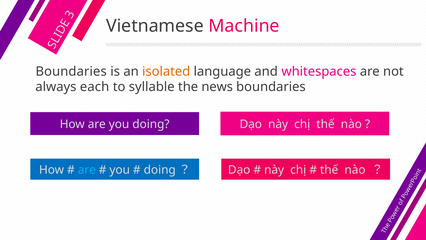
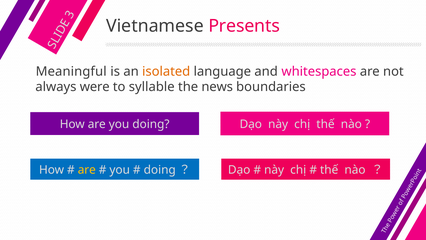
Machine: Machine -> Presents (244, 26)
Boundaries: Boundaries -> Meaningful (71, 71)
each: each -> were (95, 87)
are colour: light blue -> yellow (87, 170)
